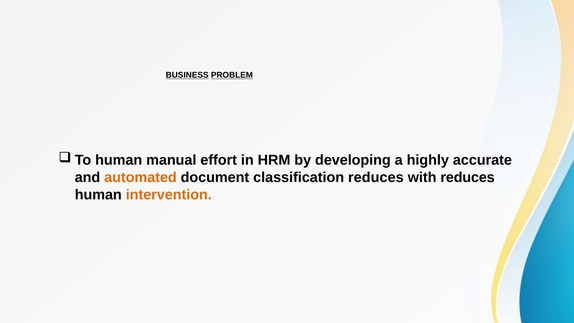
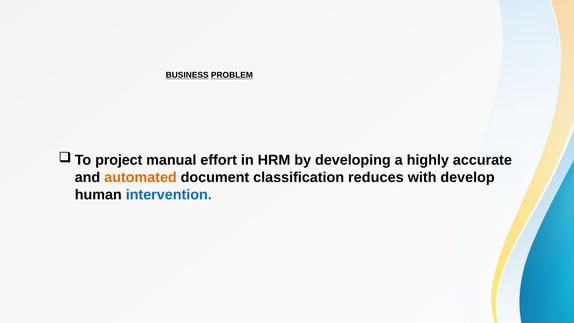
human: human -> project (119, 160)
with reduces: reduces -> develop (468, 177)
intervention colour: orange -> blue (169, 195)
